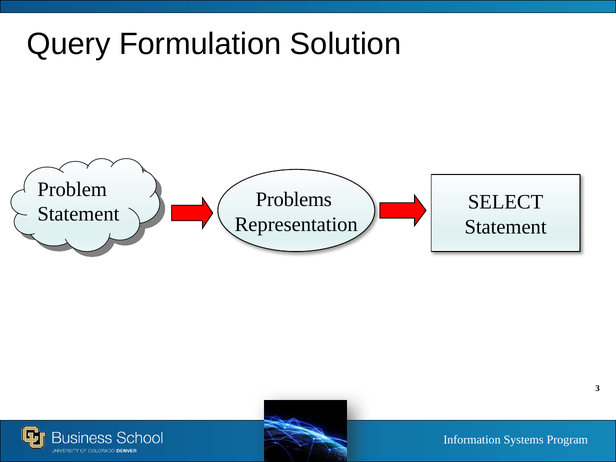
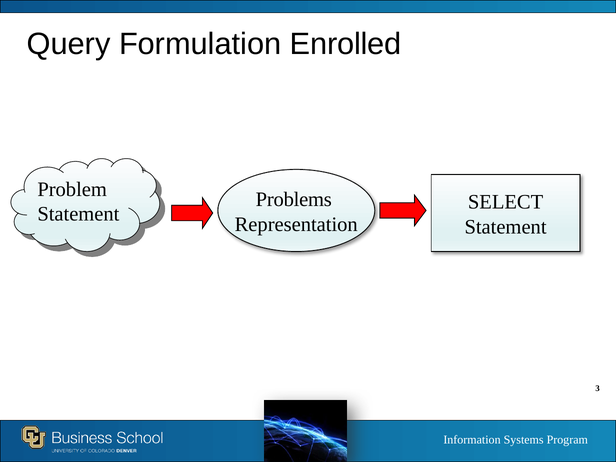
Solution: Solution -> Enrolled (346, 44)
